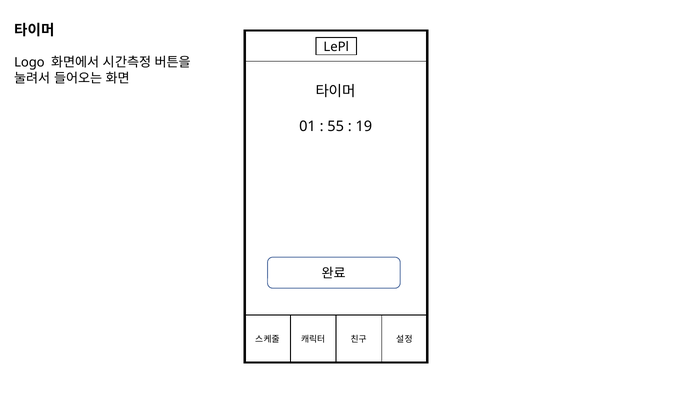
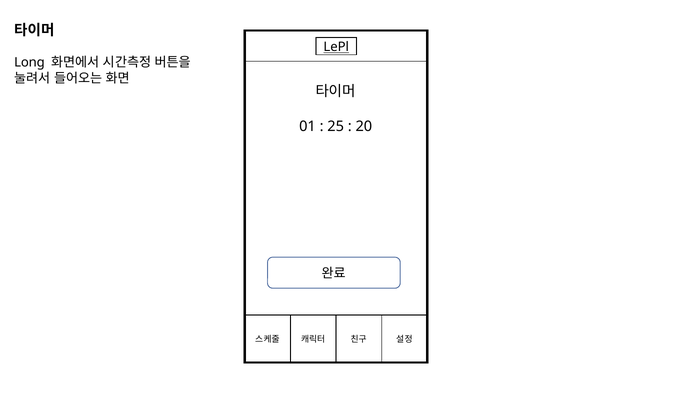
LePl underline: none -> present (336, 47)
Logo: Logo -> Long (29, 63)
55: 55 -> 25 (336, 126)
19: 19 -> 20 (364, 126)
